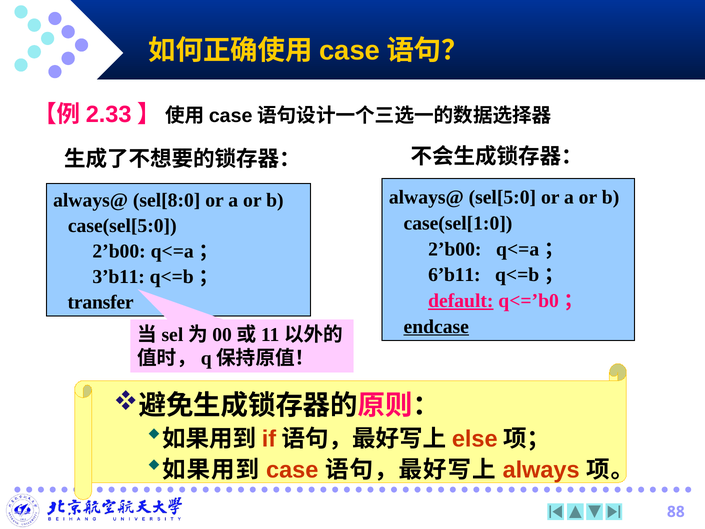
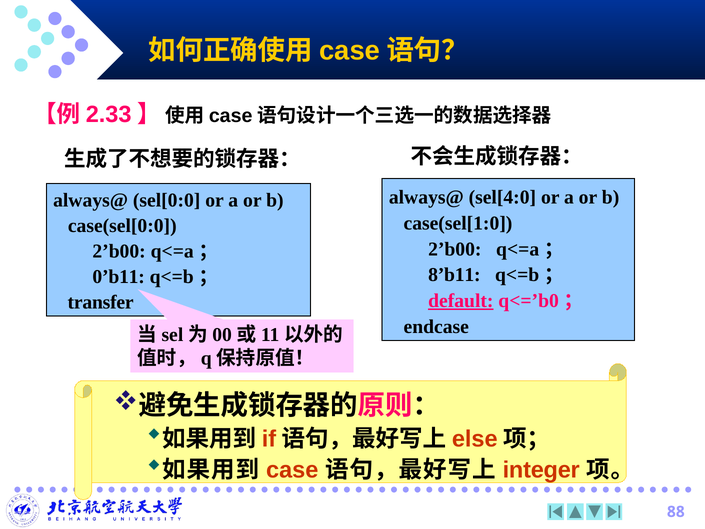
sel[5:0: sel[5:0 -> sel[4:0 (502, 197)
sel[8:0: sel[8:0 -> sel[0:0 (167, 200)
case(sel[5:0: case(sel[5:0 -> case(sel[0:0 (122, 226)
6’b11: 6’b11 -> 8’b11 (454, 275)
3’b11: 3’b11 -> 0’b11 (119, 277)
endcase underline: present -> none (436, 327)
always: always -> integer (541, 470)
